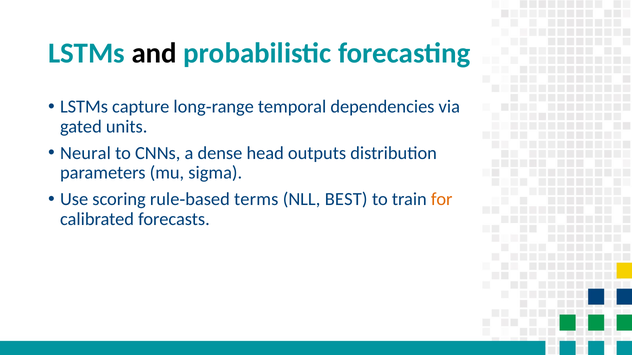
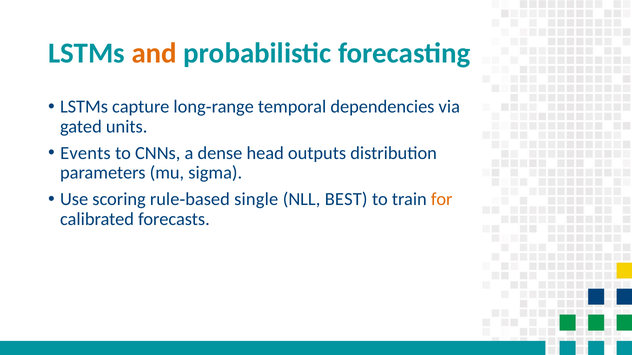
and colour: black -> orange (154, 53)
Neural: Neural -> Events (85, 153)
terms: terms -> single (256, 199)
